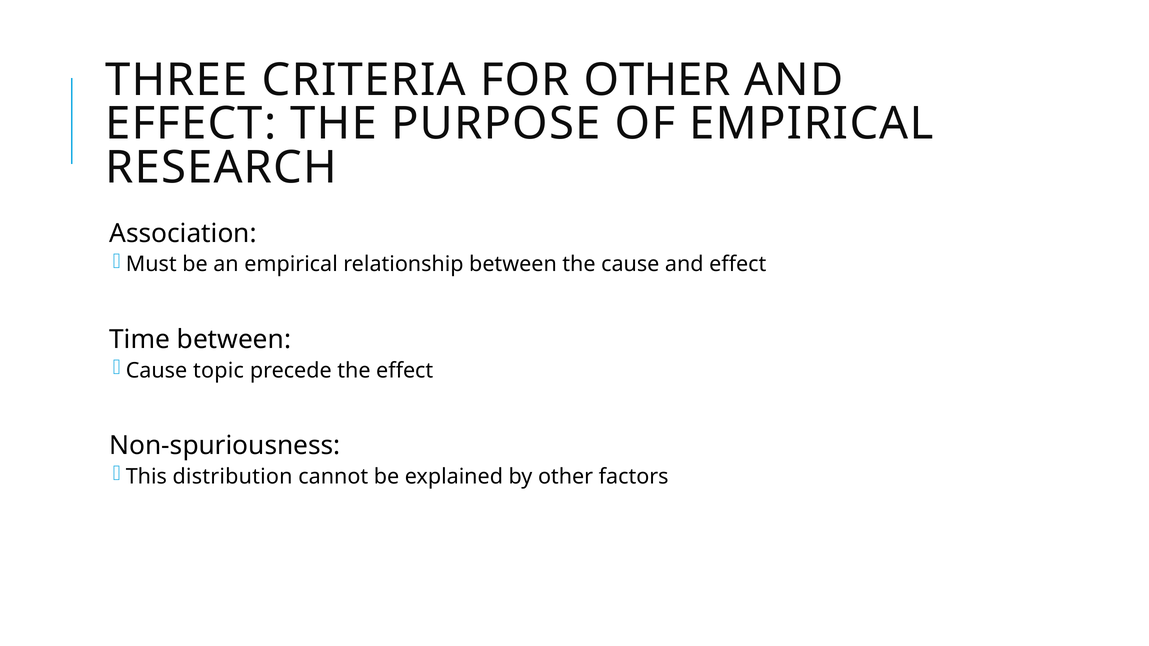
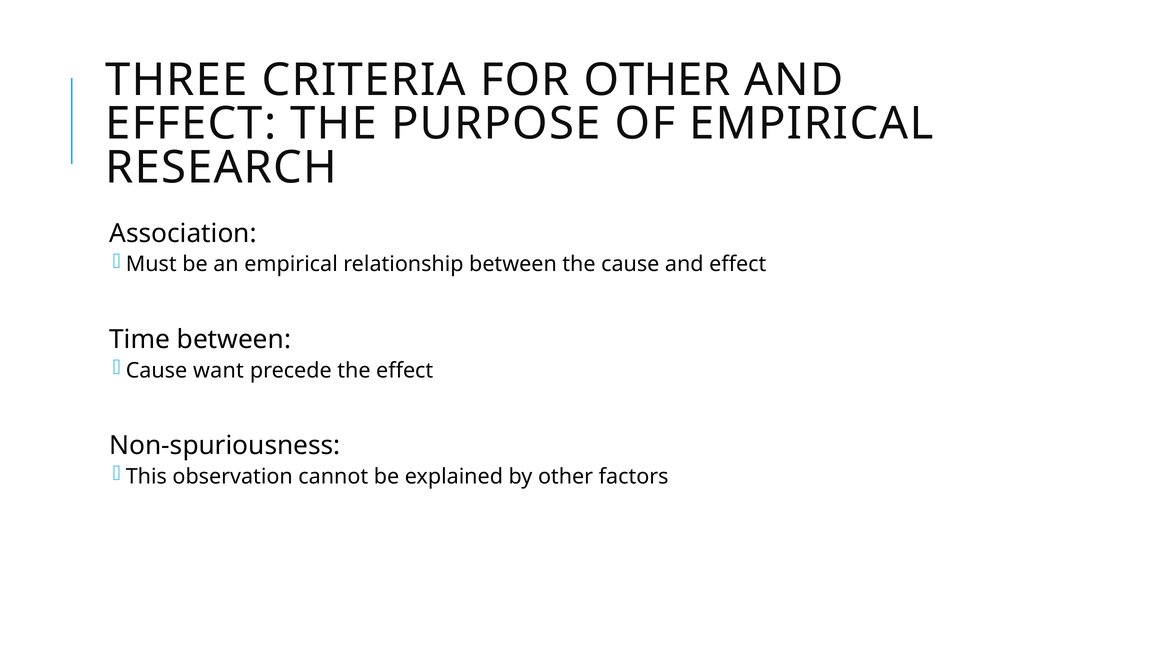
topic: topic -> want (218, 371)
distribution: distribution -> observation (233, 477)
